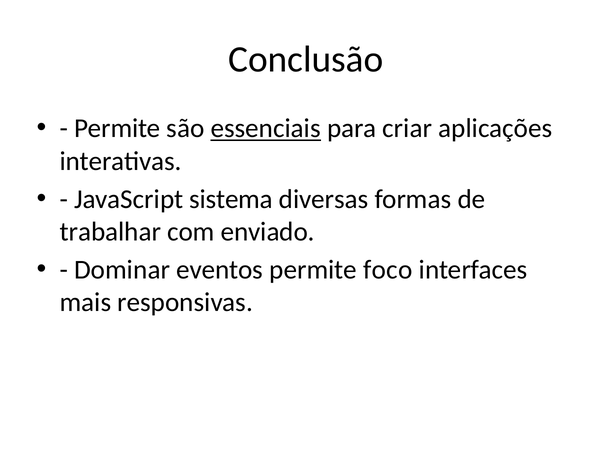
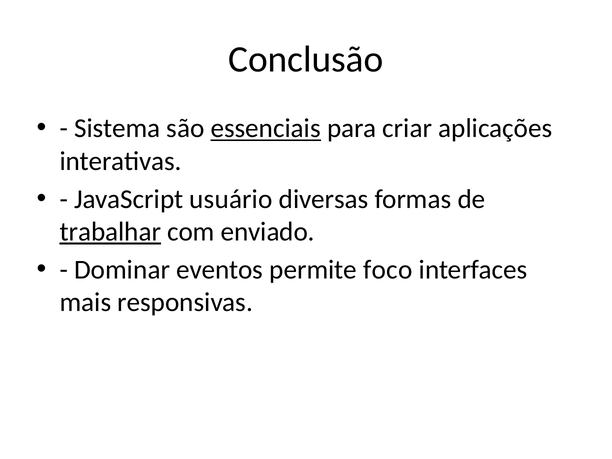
Permite: Permite -> Sistema (117, 128)
sistema: sistema -> usuário (231, 199)
trabalhar underline: none -> present (110, 232)
